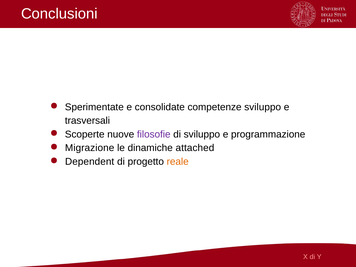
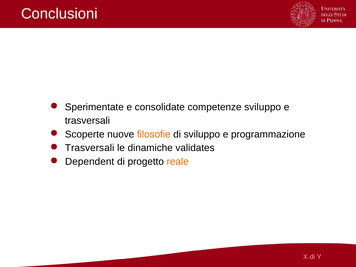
filosofie colour: purple -> orange (154, 134)
Migrazione: Migrazione -> Trasversali (90, 148)
attached: attached -> validates (195, 148)
